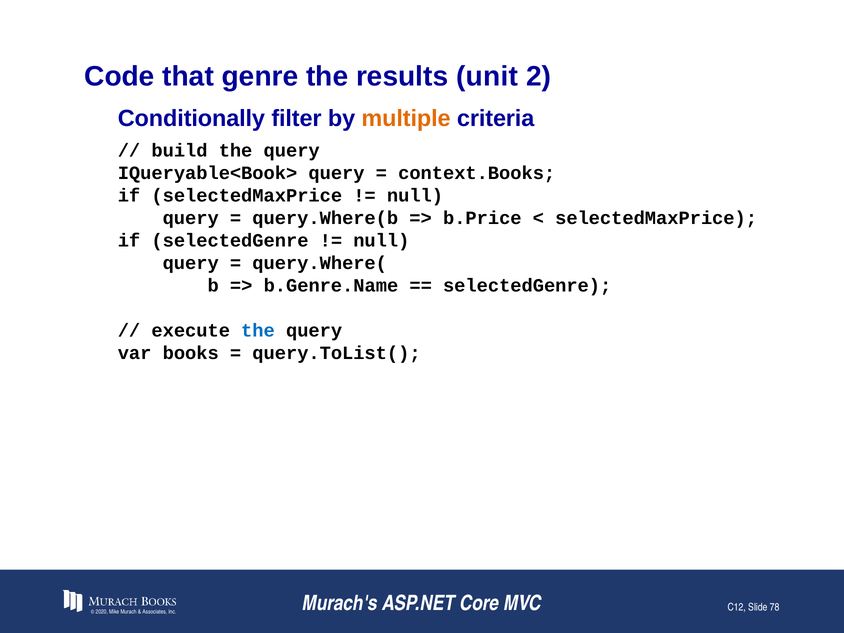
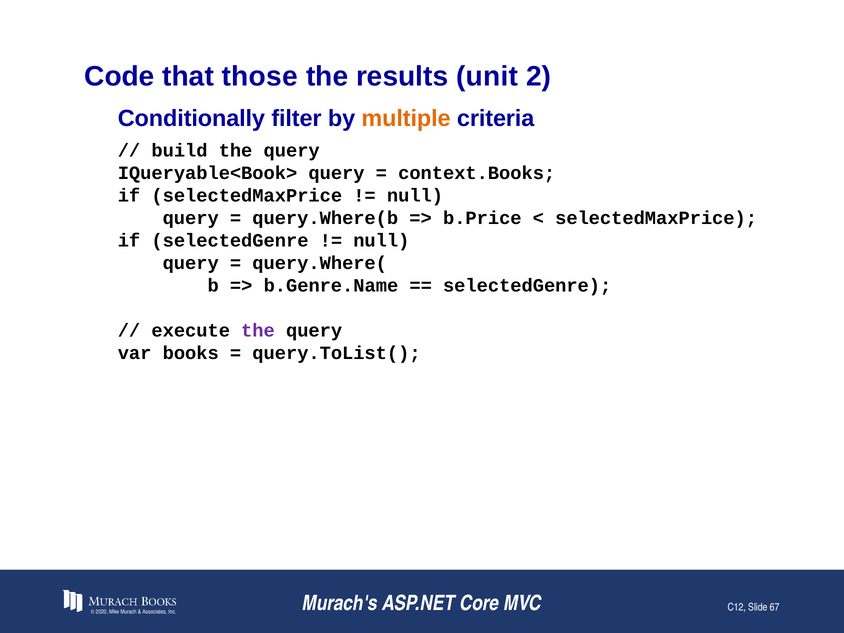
genre: genre -> those (260, 77)
the colour: blue -> purple (258, 330)
78: 78 -> 67 (775, 607)
